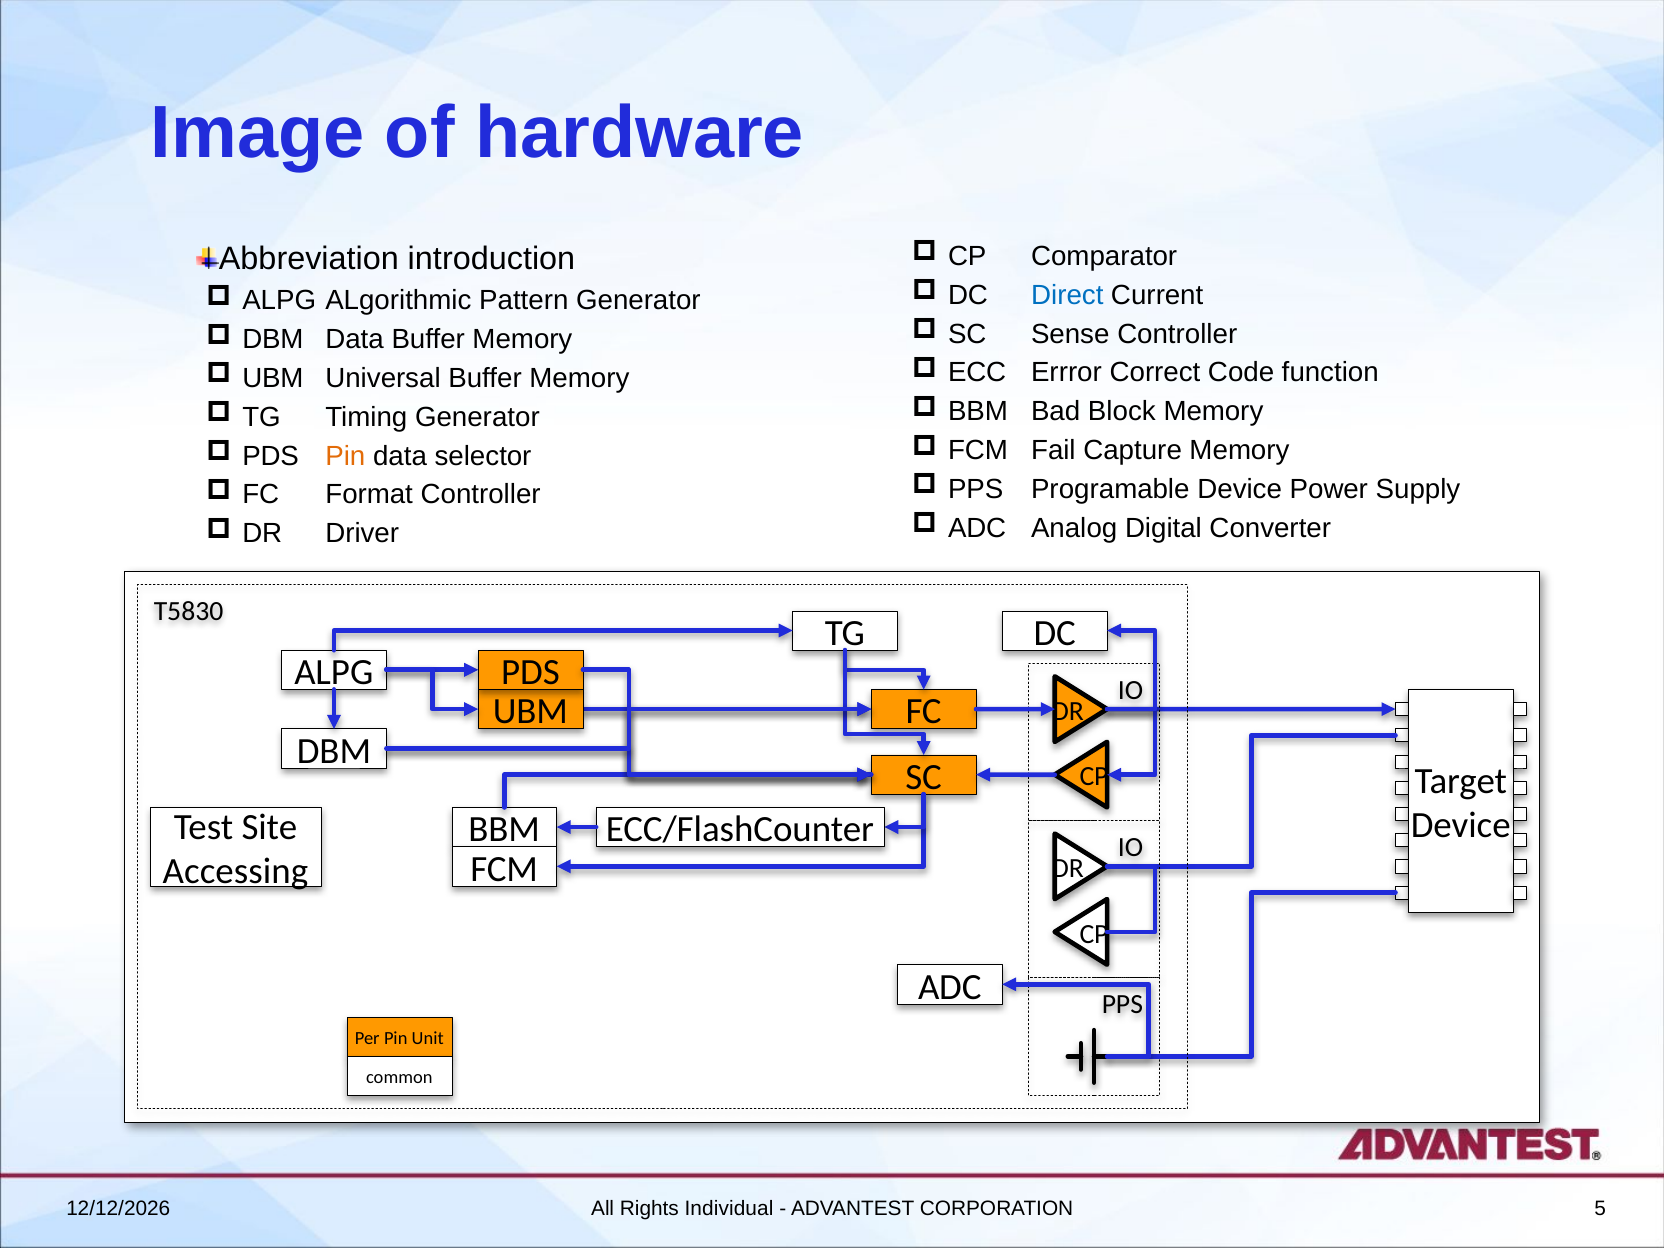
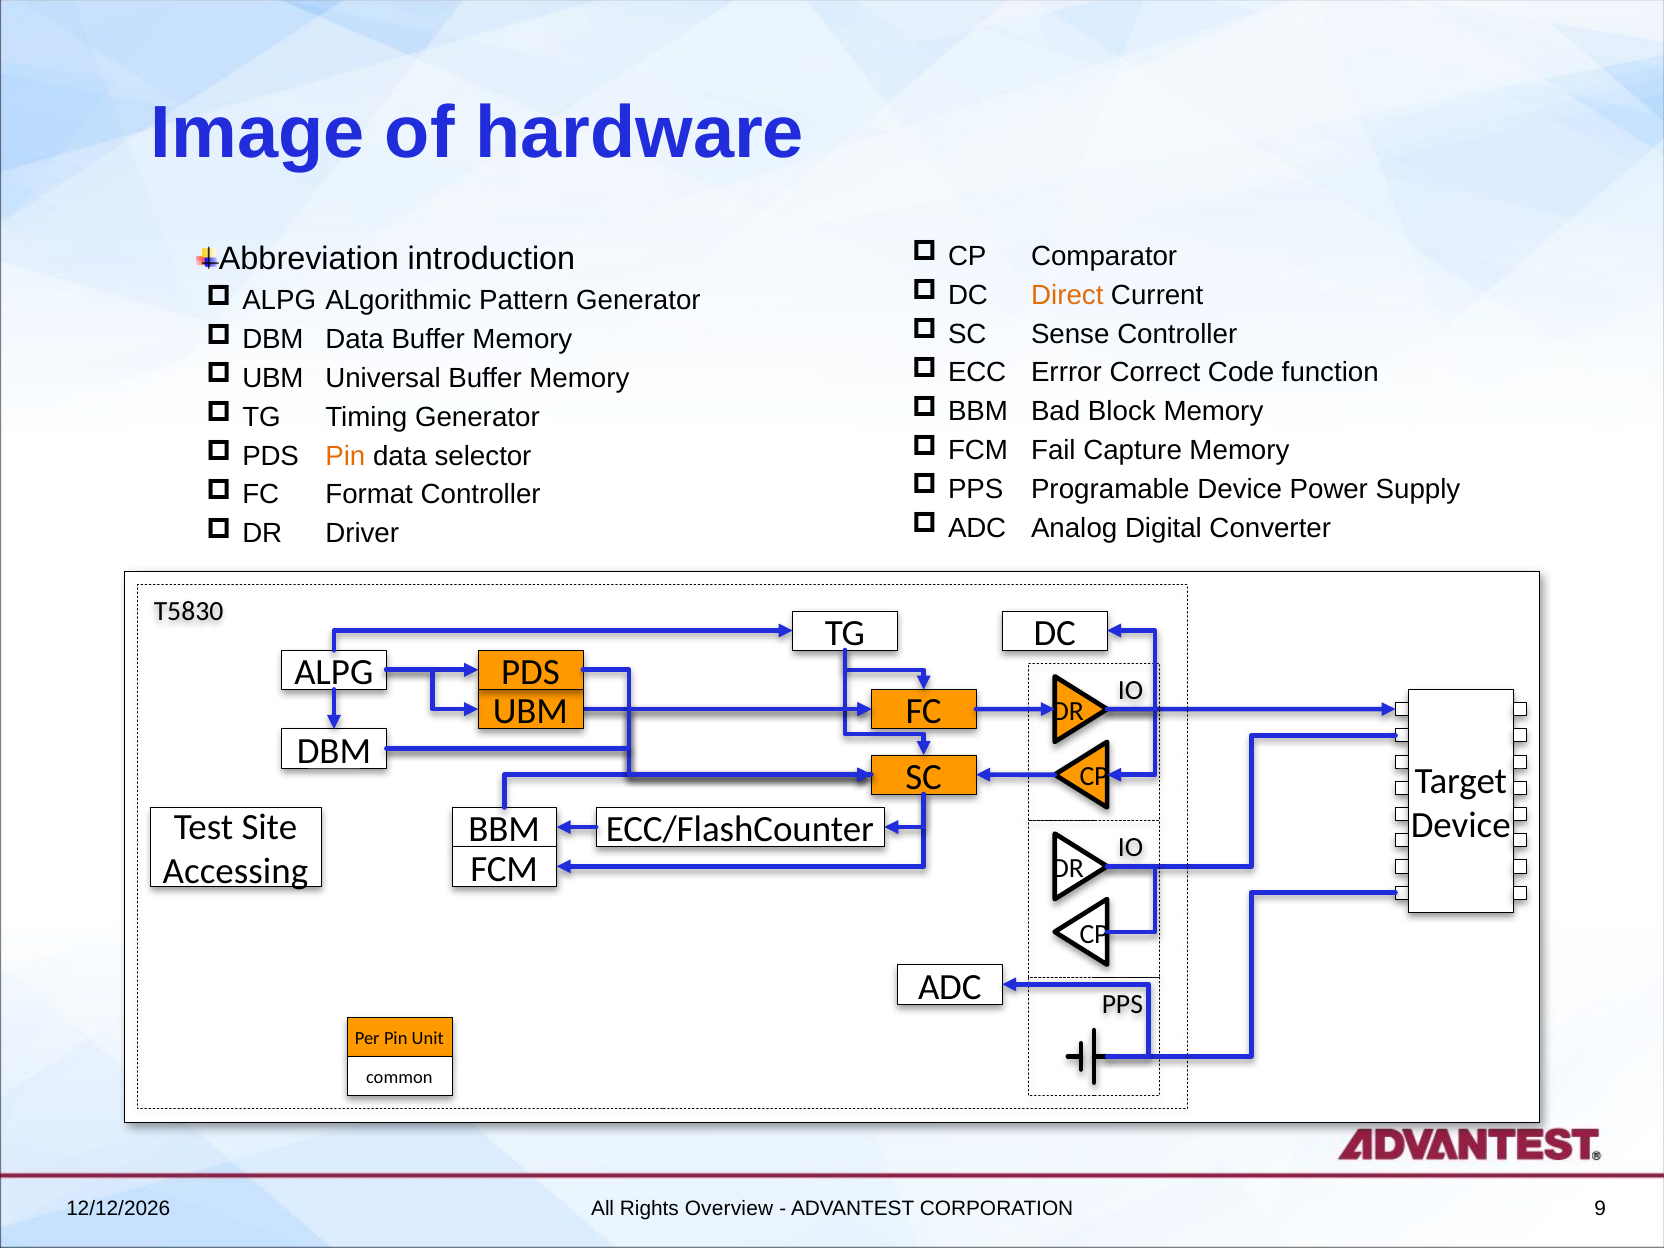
Direct colour: blue -> orange (1067, 295)
Individual: Individual -> Overview (729, 1208)
5: 5 -> 9 (1600, 1208)
